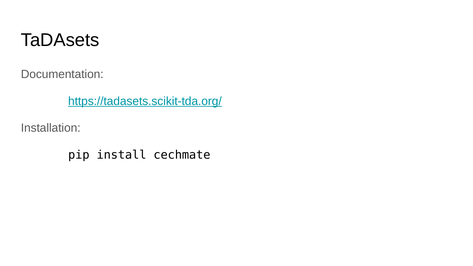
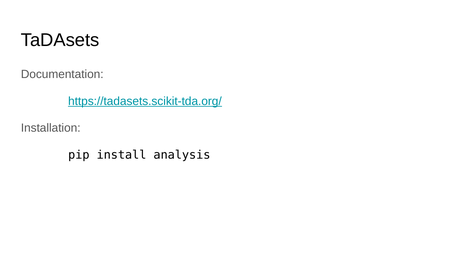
cechmate: cechmate -> analysis (182, 155)
